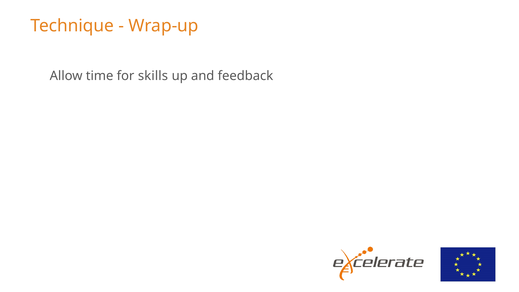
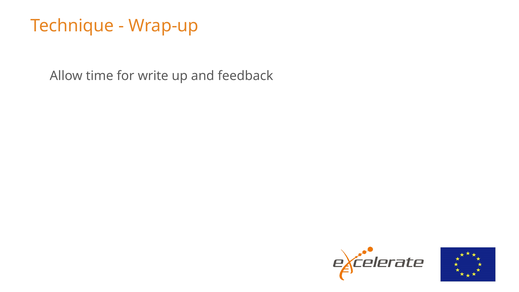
skills: skills -> write (153, 76)
